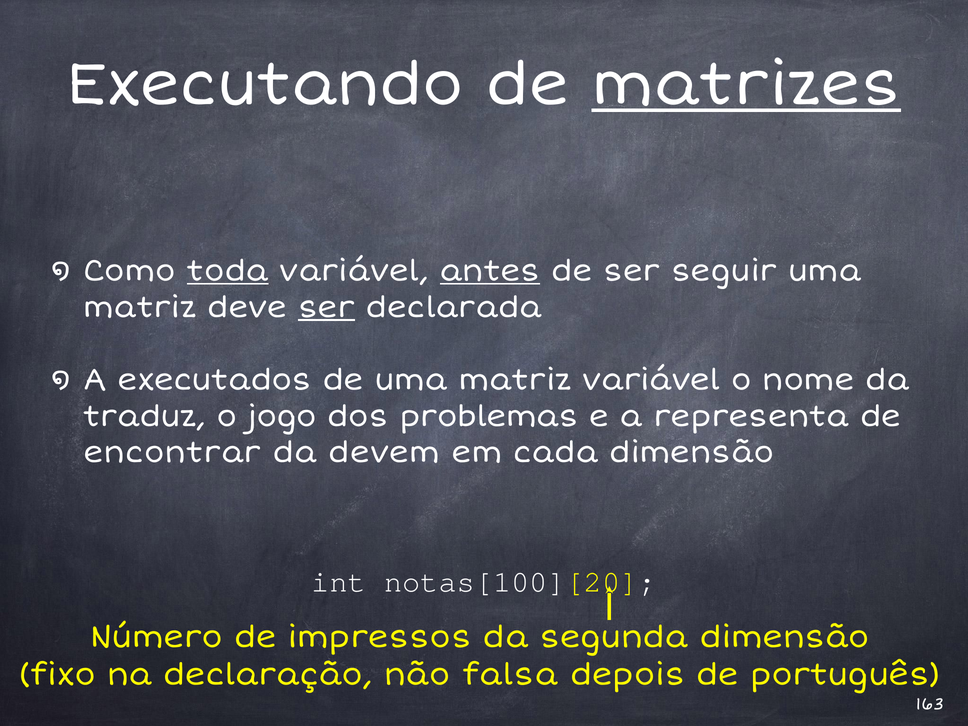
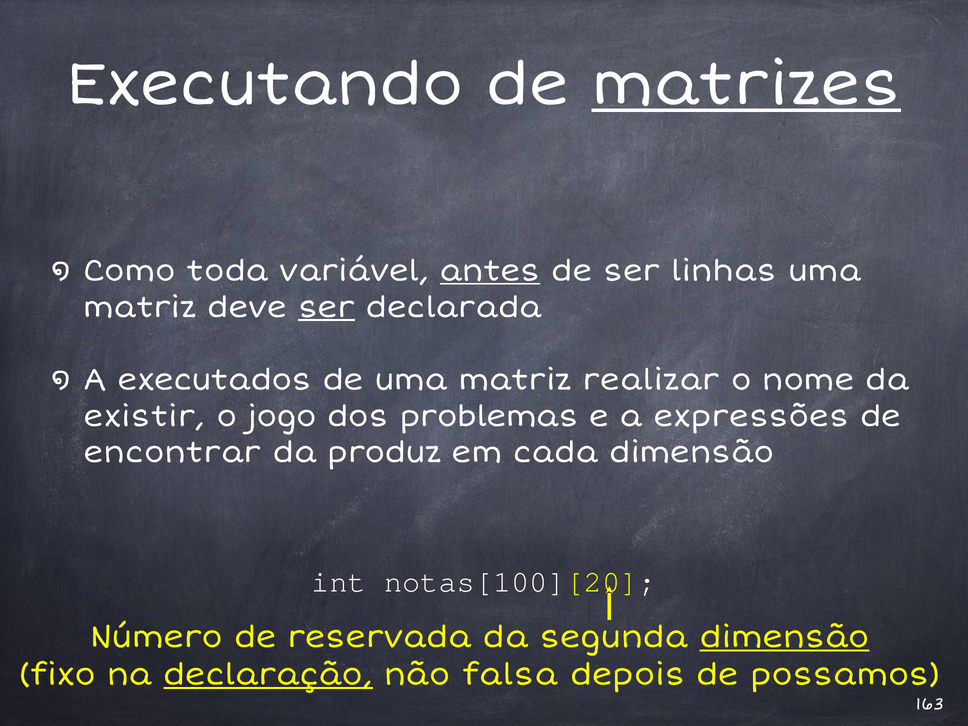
toda underline: present -> none (228, 271)
seguir: seguir -> linhas (724, 271)
matriz variável: variável -> realizar (651, 380)
traduz: traduz -> existir (144, 416)
representa: representa -> expressões (751, 416)
devem: devem -> produz (384, 452)
impressos: impressos -> reservada (380, 637)
dimensão underline: none -> present (785, 637)
declaração underline: none -> present (268, 675)
português: português -> possamos (846, 675)
